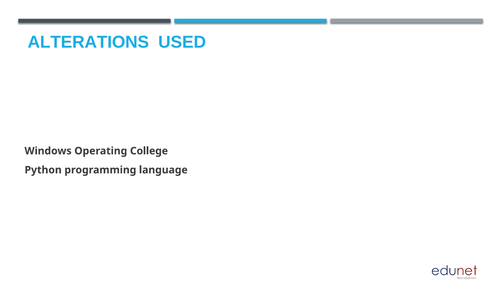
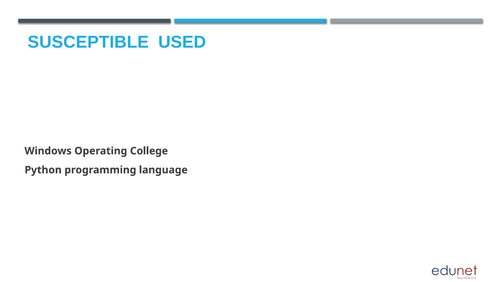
ALTERATIONS: ALTERATIONS -> SUSCEPTIBLE (88, 42)
